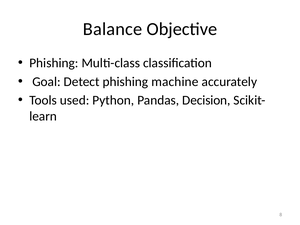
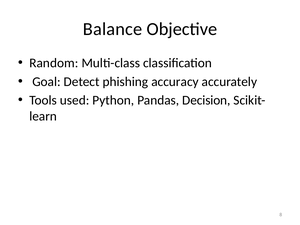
Phishing: Phishing -> Random (54, 63)
machine: machine -> accuracy (175, 82)
